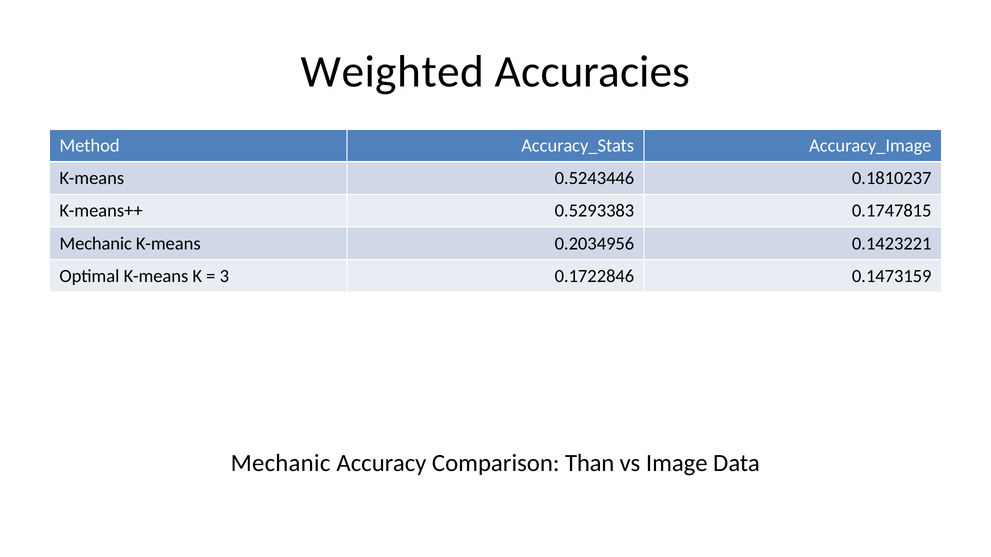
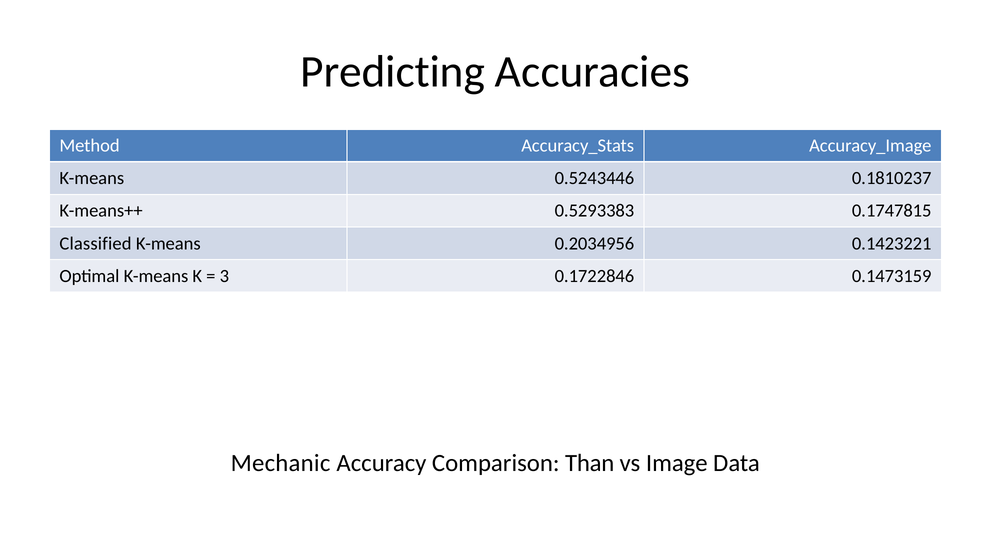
Weighted: Weighted -> Predicting (393, 72)
Mechanic: Mechanic -> Classified (96, 244)
